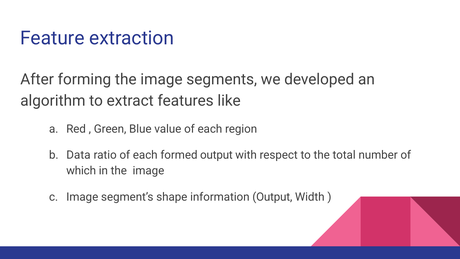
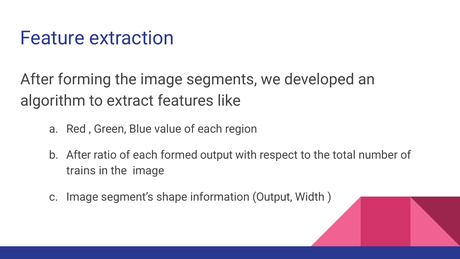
Data: Data -> After (79, 155)
which: which -> trains (81, 171)
